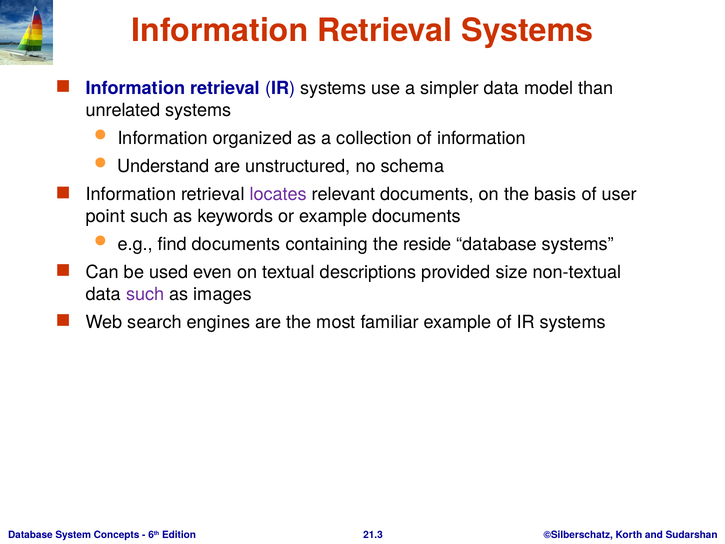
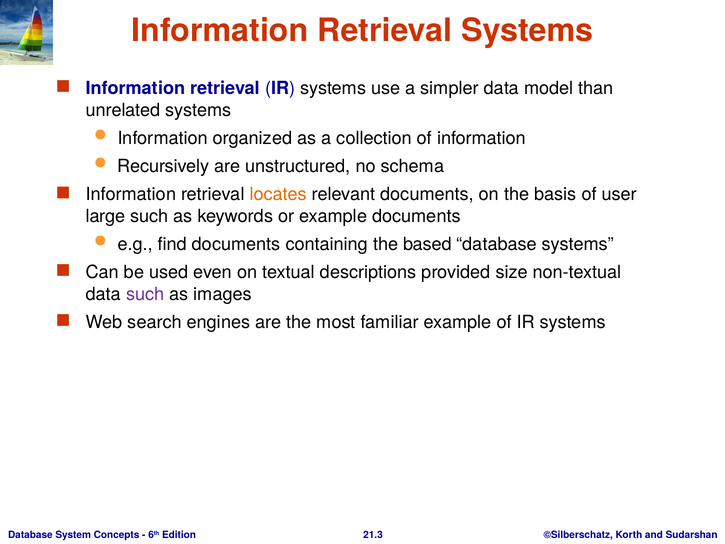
Understand: Understand -> Recursively (163, 166)
locates colour: purple -> orange (278, 194)
point: point -> large (106, 216)
reside: reside -> based (427, 244)
